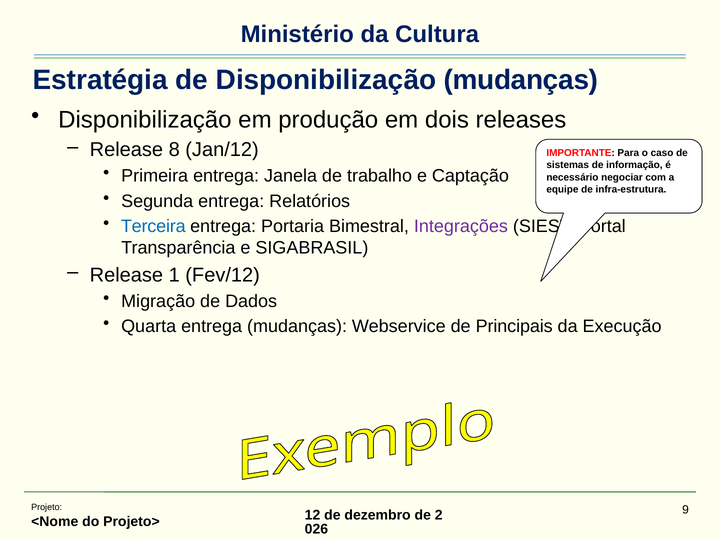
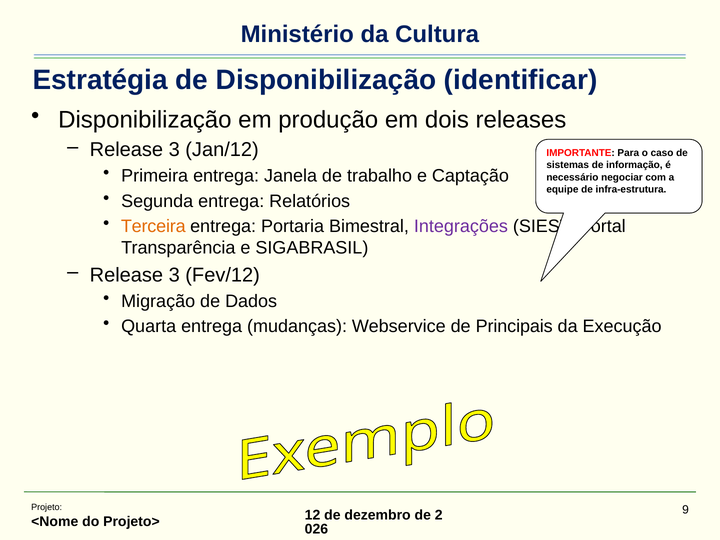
Disponibilização mudanças: mudanças -> identificar (521, 80)
8: 8 -> 3 (174, 150)
Terceira colour: blue -> orange (153, 226)
1: 1 -> 3 (174, 275)
